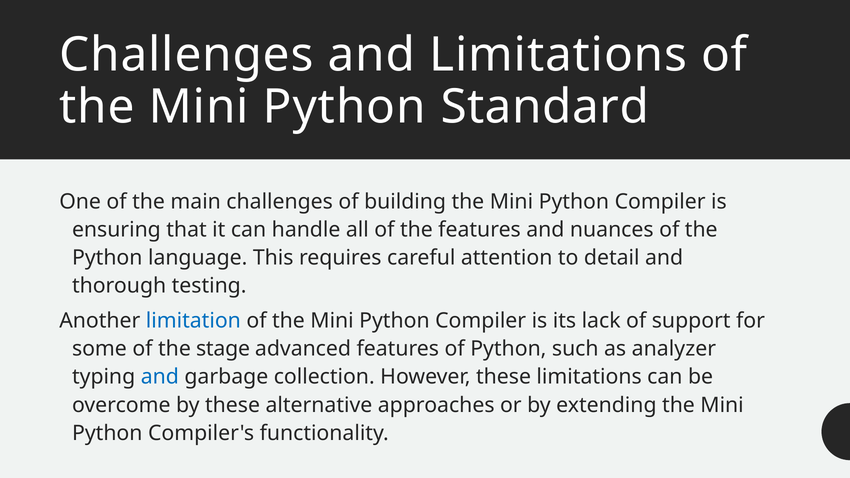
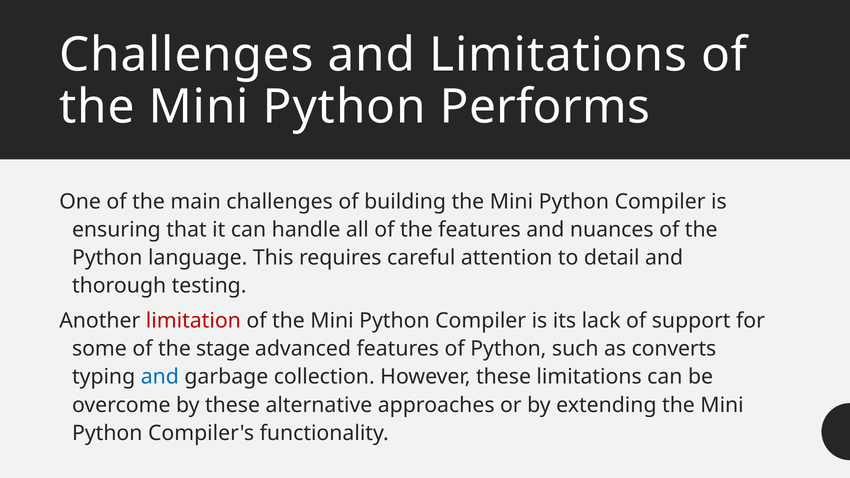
Standard: Standard -> Performs (545, 107)
limitation colour: blue -> red (193, 321)
analyzer: analyzer -> converts (674, 349)
